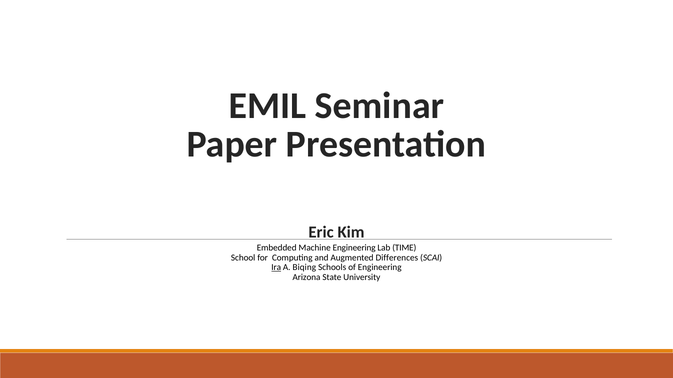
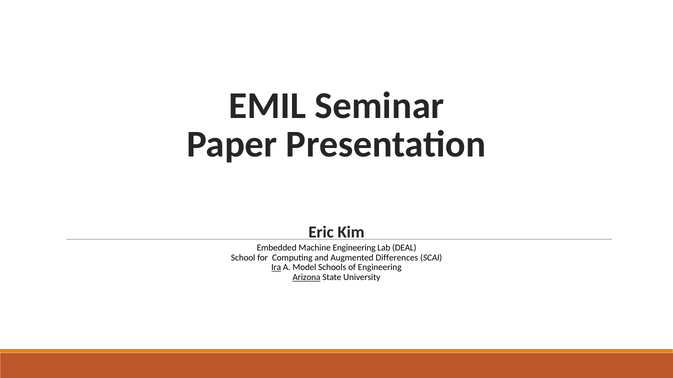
TIME: TIME -> DEAL (404, 248)
Biqing: Biqing -> Model (304, 268)
Arizona underline: none -> present (307, 278)
